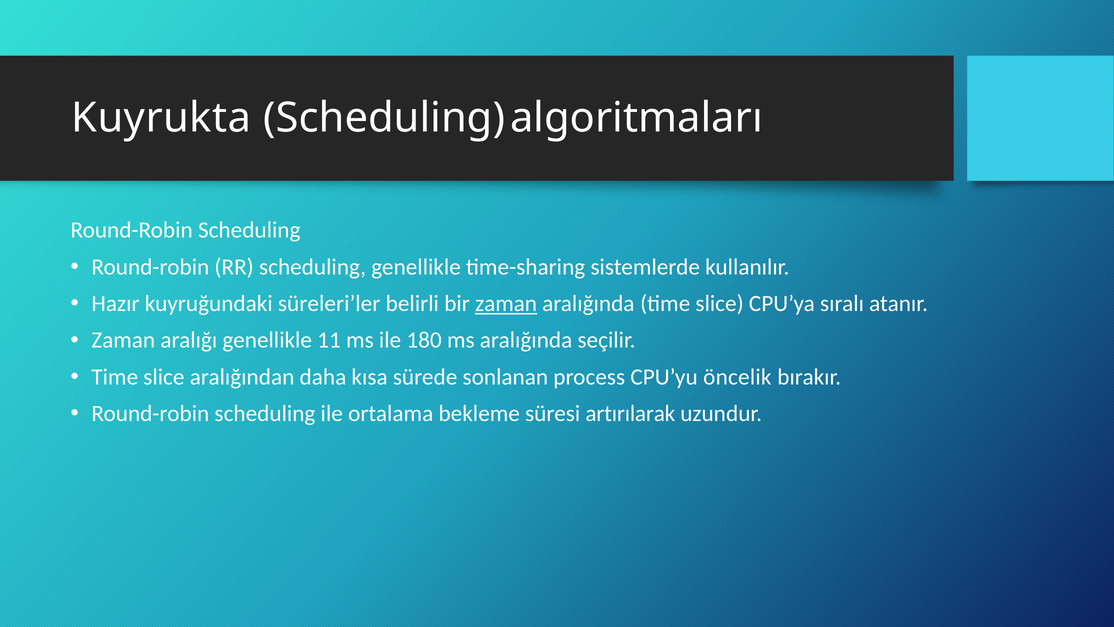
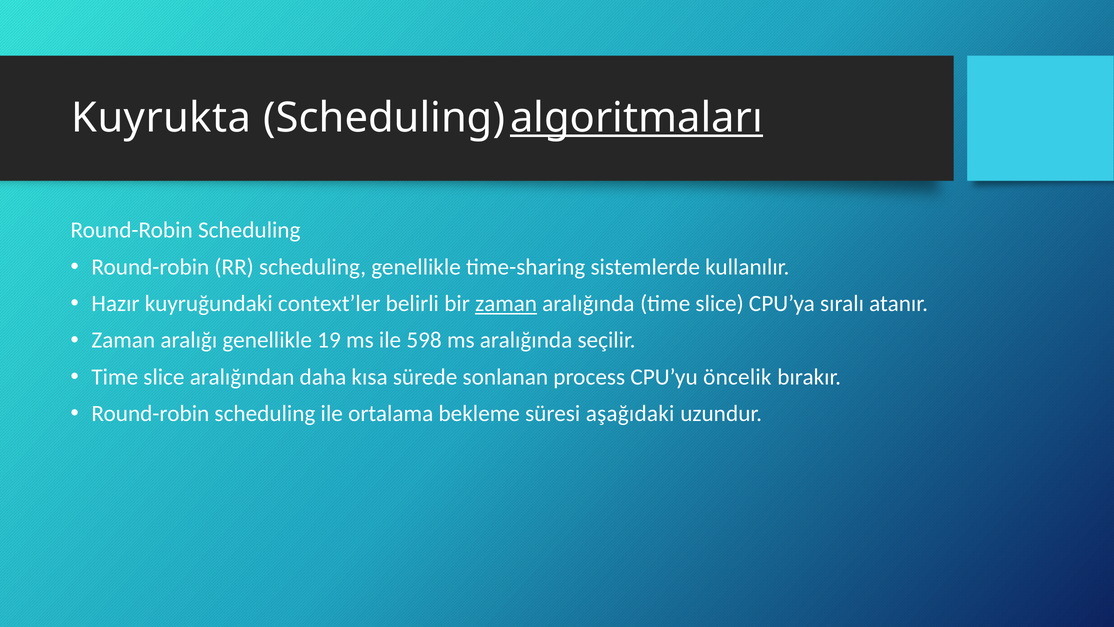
algoritmaları underline: none -> present (636, 118)
süreleri’ler: süreleri’ler -> context’ler (329, 303)
11: 11 -> 19 (329, 340)
180: 180 -> 598 (424, 340)
artırılarak: artırılarak -> aşağıdaki (630, 413)
